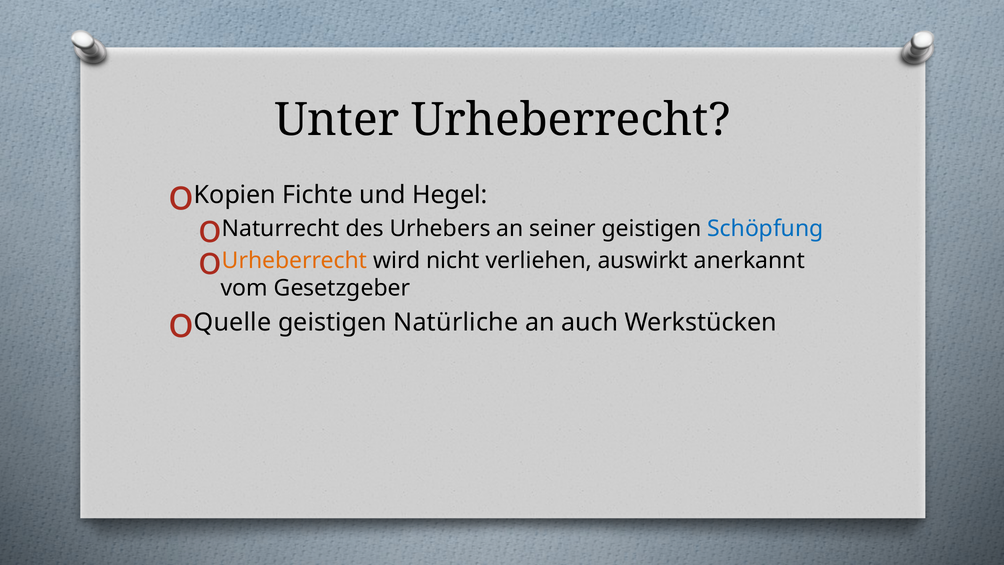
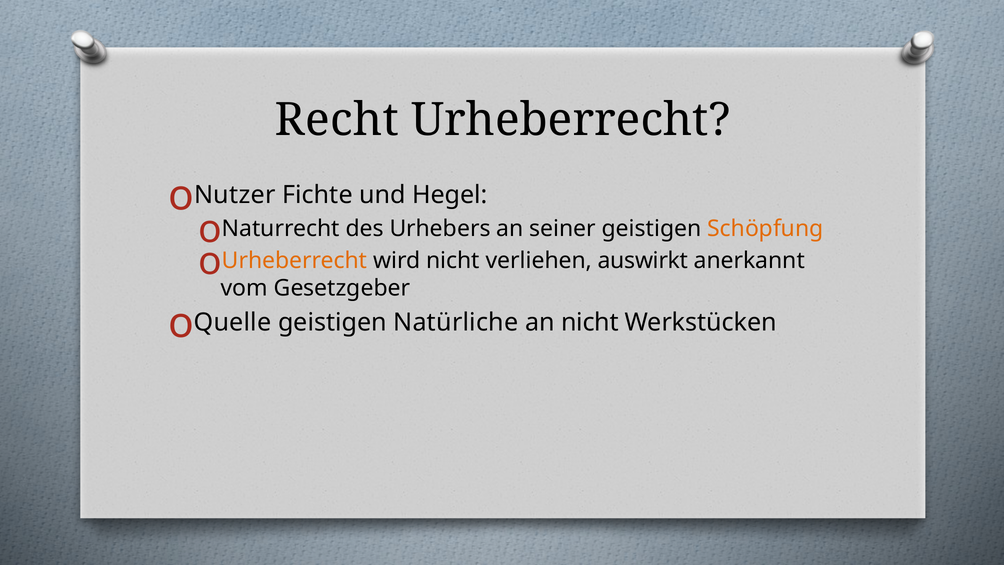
Unter: Unter -> Recht (337, 120)
Kopien: Kopien -> Nutzer (235, 195)
Schöpfung colour: blue -> orange (765, 228)
an auch: auch -> nicht (590, 322)
